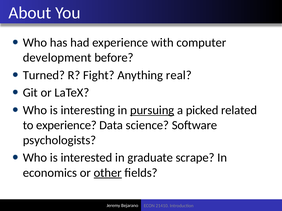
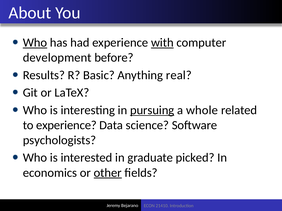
Who underline: none -> present (35, 43)
with underline: none -> present (162, 43)
Turned: Turned -> Results (44, 75)
Fight: Fight -> Basic (99, 75)
picked: picked -> whole (202, 110)
scrape: scrape -> picked (195, 158)
